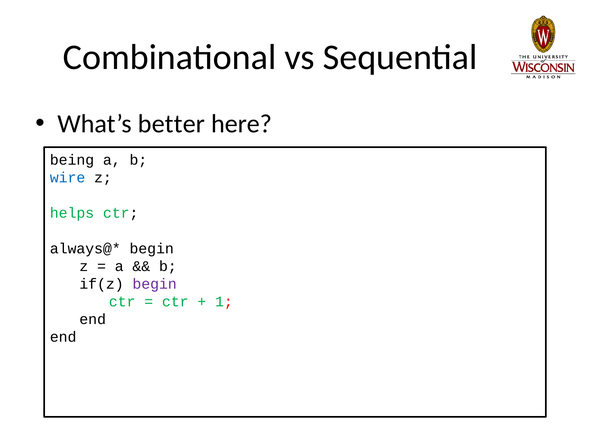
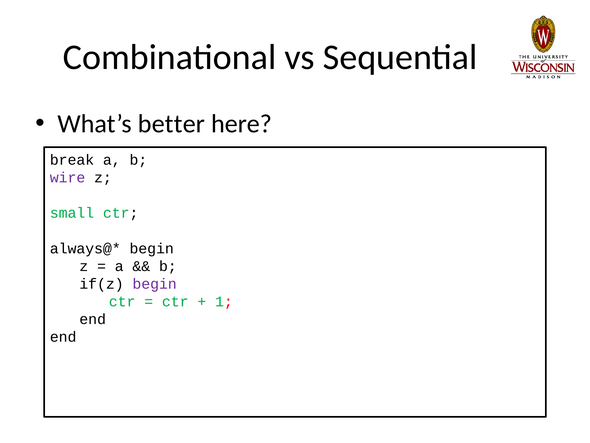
being: being -> break (72, 160)
wire colour: blue -> purple (68, 177)
helps: helps -> small (72, 213)
